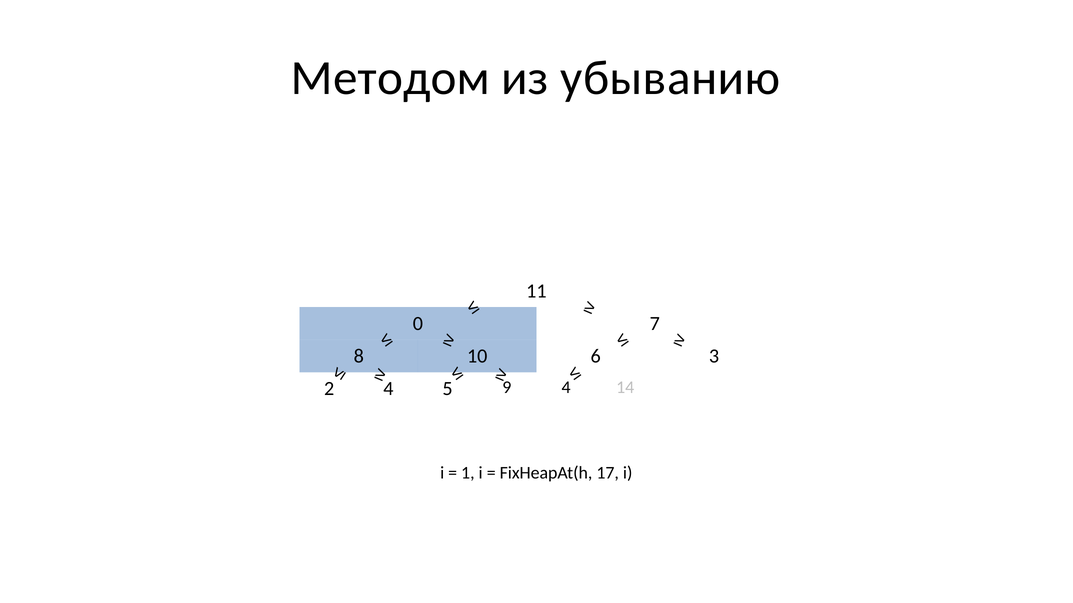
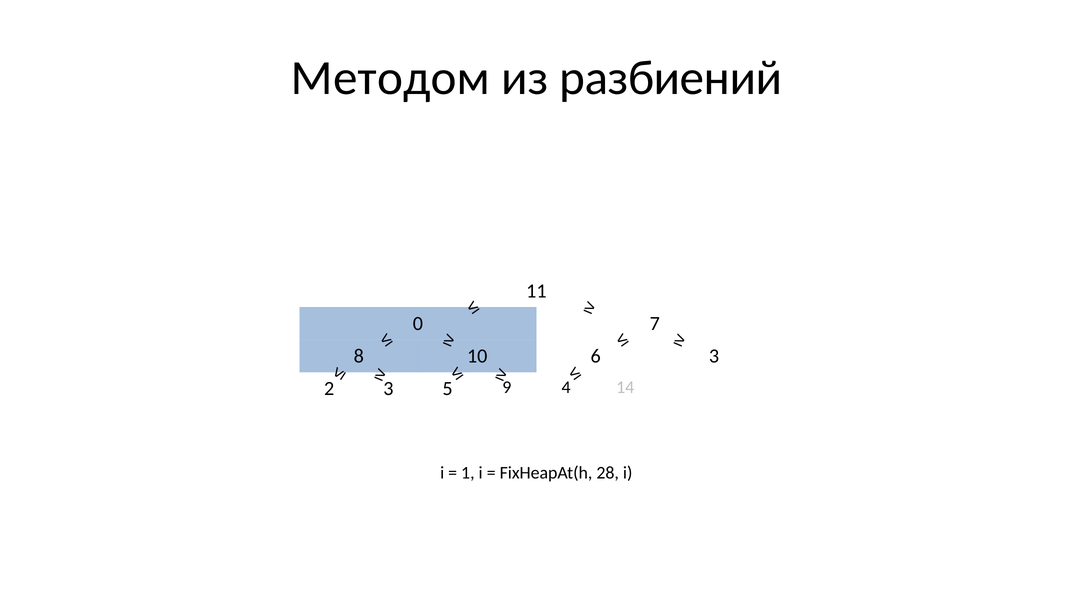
убыванию: убыванию -> разбиений (671, 78)
2 4: 4 -> 3 (388, 389)
17: 17 -> 28 (608, 473)
